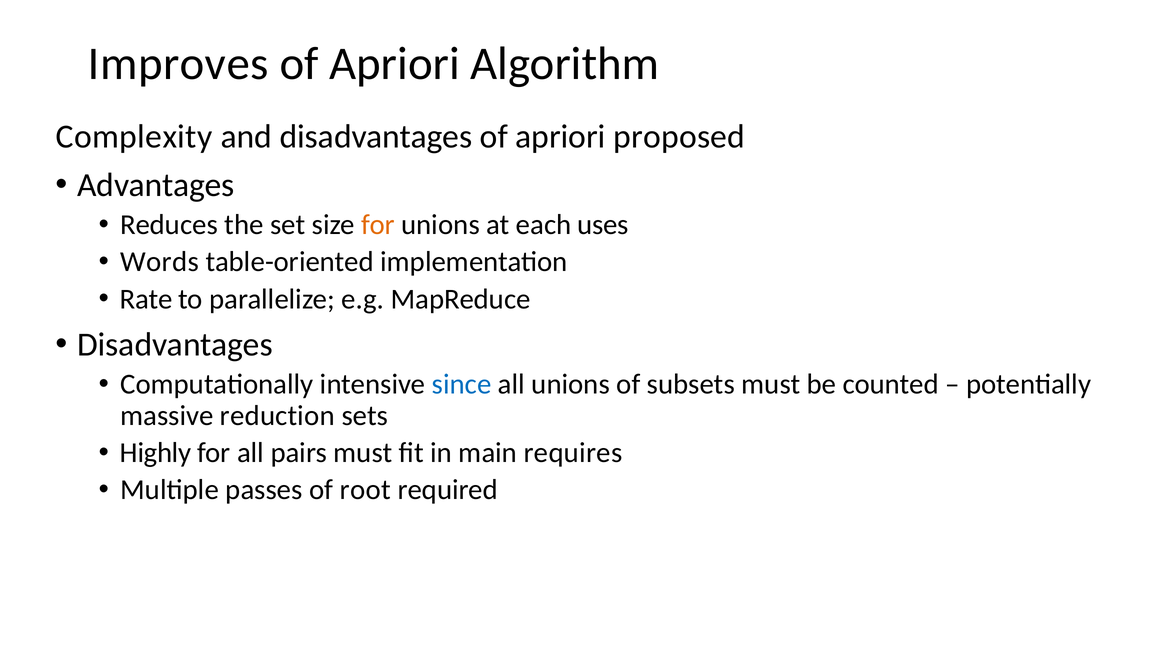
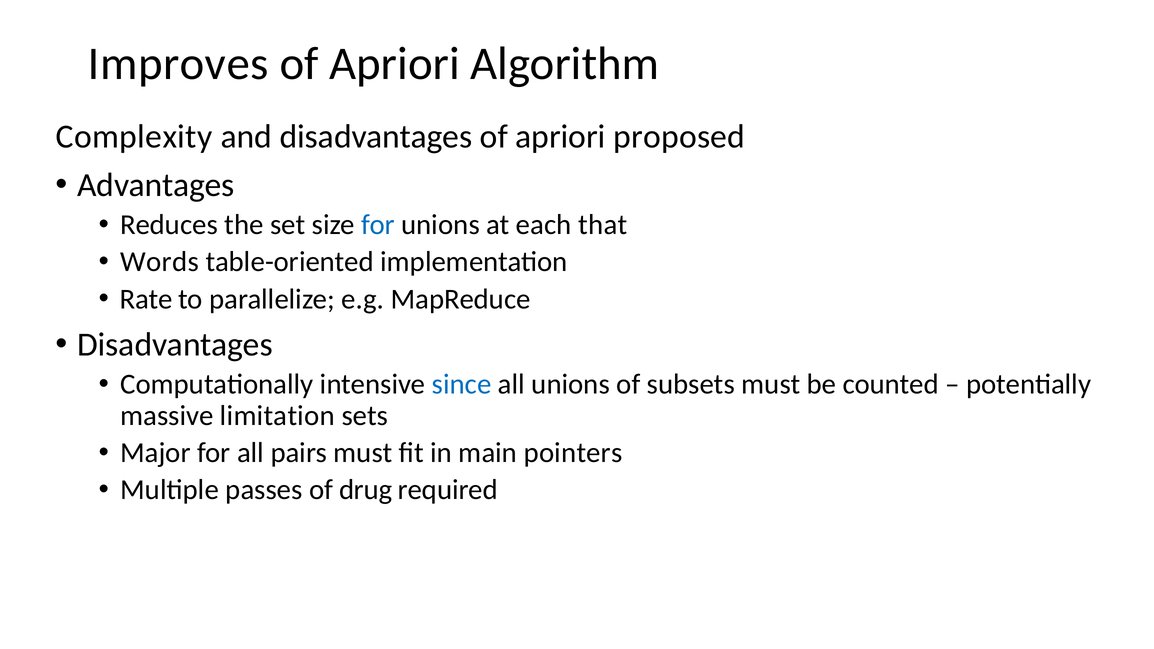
for colour: orange -> blue (378, 225)
uses: uses -> that (603, 225)
reduction: reduction -> limitation (277, 416)
Highly: Highly -> Major (155, 453)
requires: requires -> pointers (573, 453)
root: root -> drug (366, 490)
